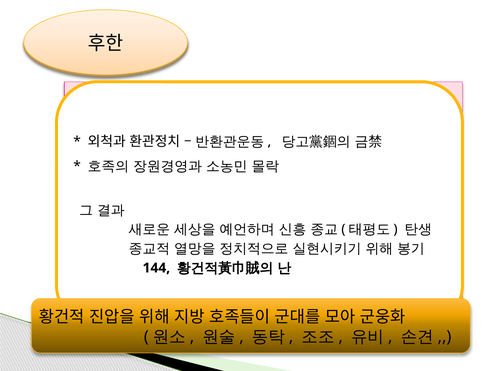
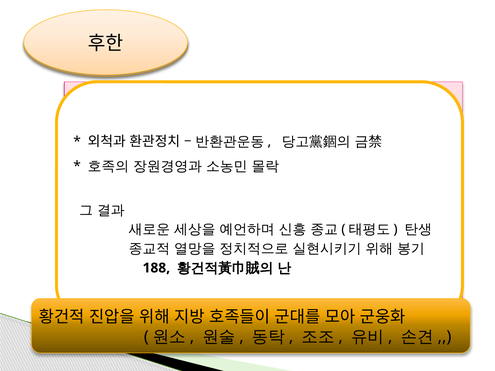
144: 144 -> 188 (156, 268)
